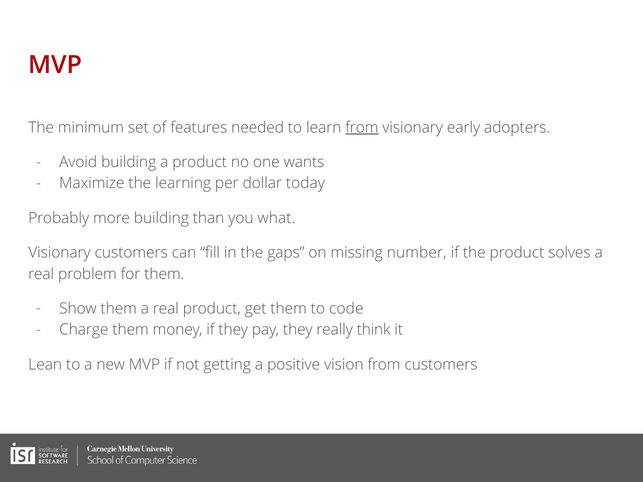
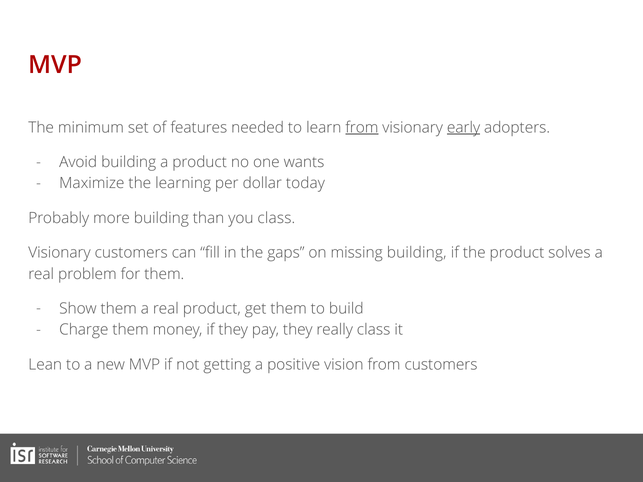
early underline: none -> present (464, 128)
you what: what -> class (276, 218)
missing number: number -> building (417, 253)
code: code -> build (346, 309)
really think: think -> class (374, 330)
